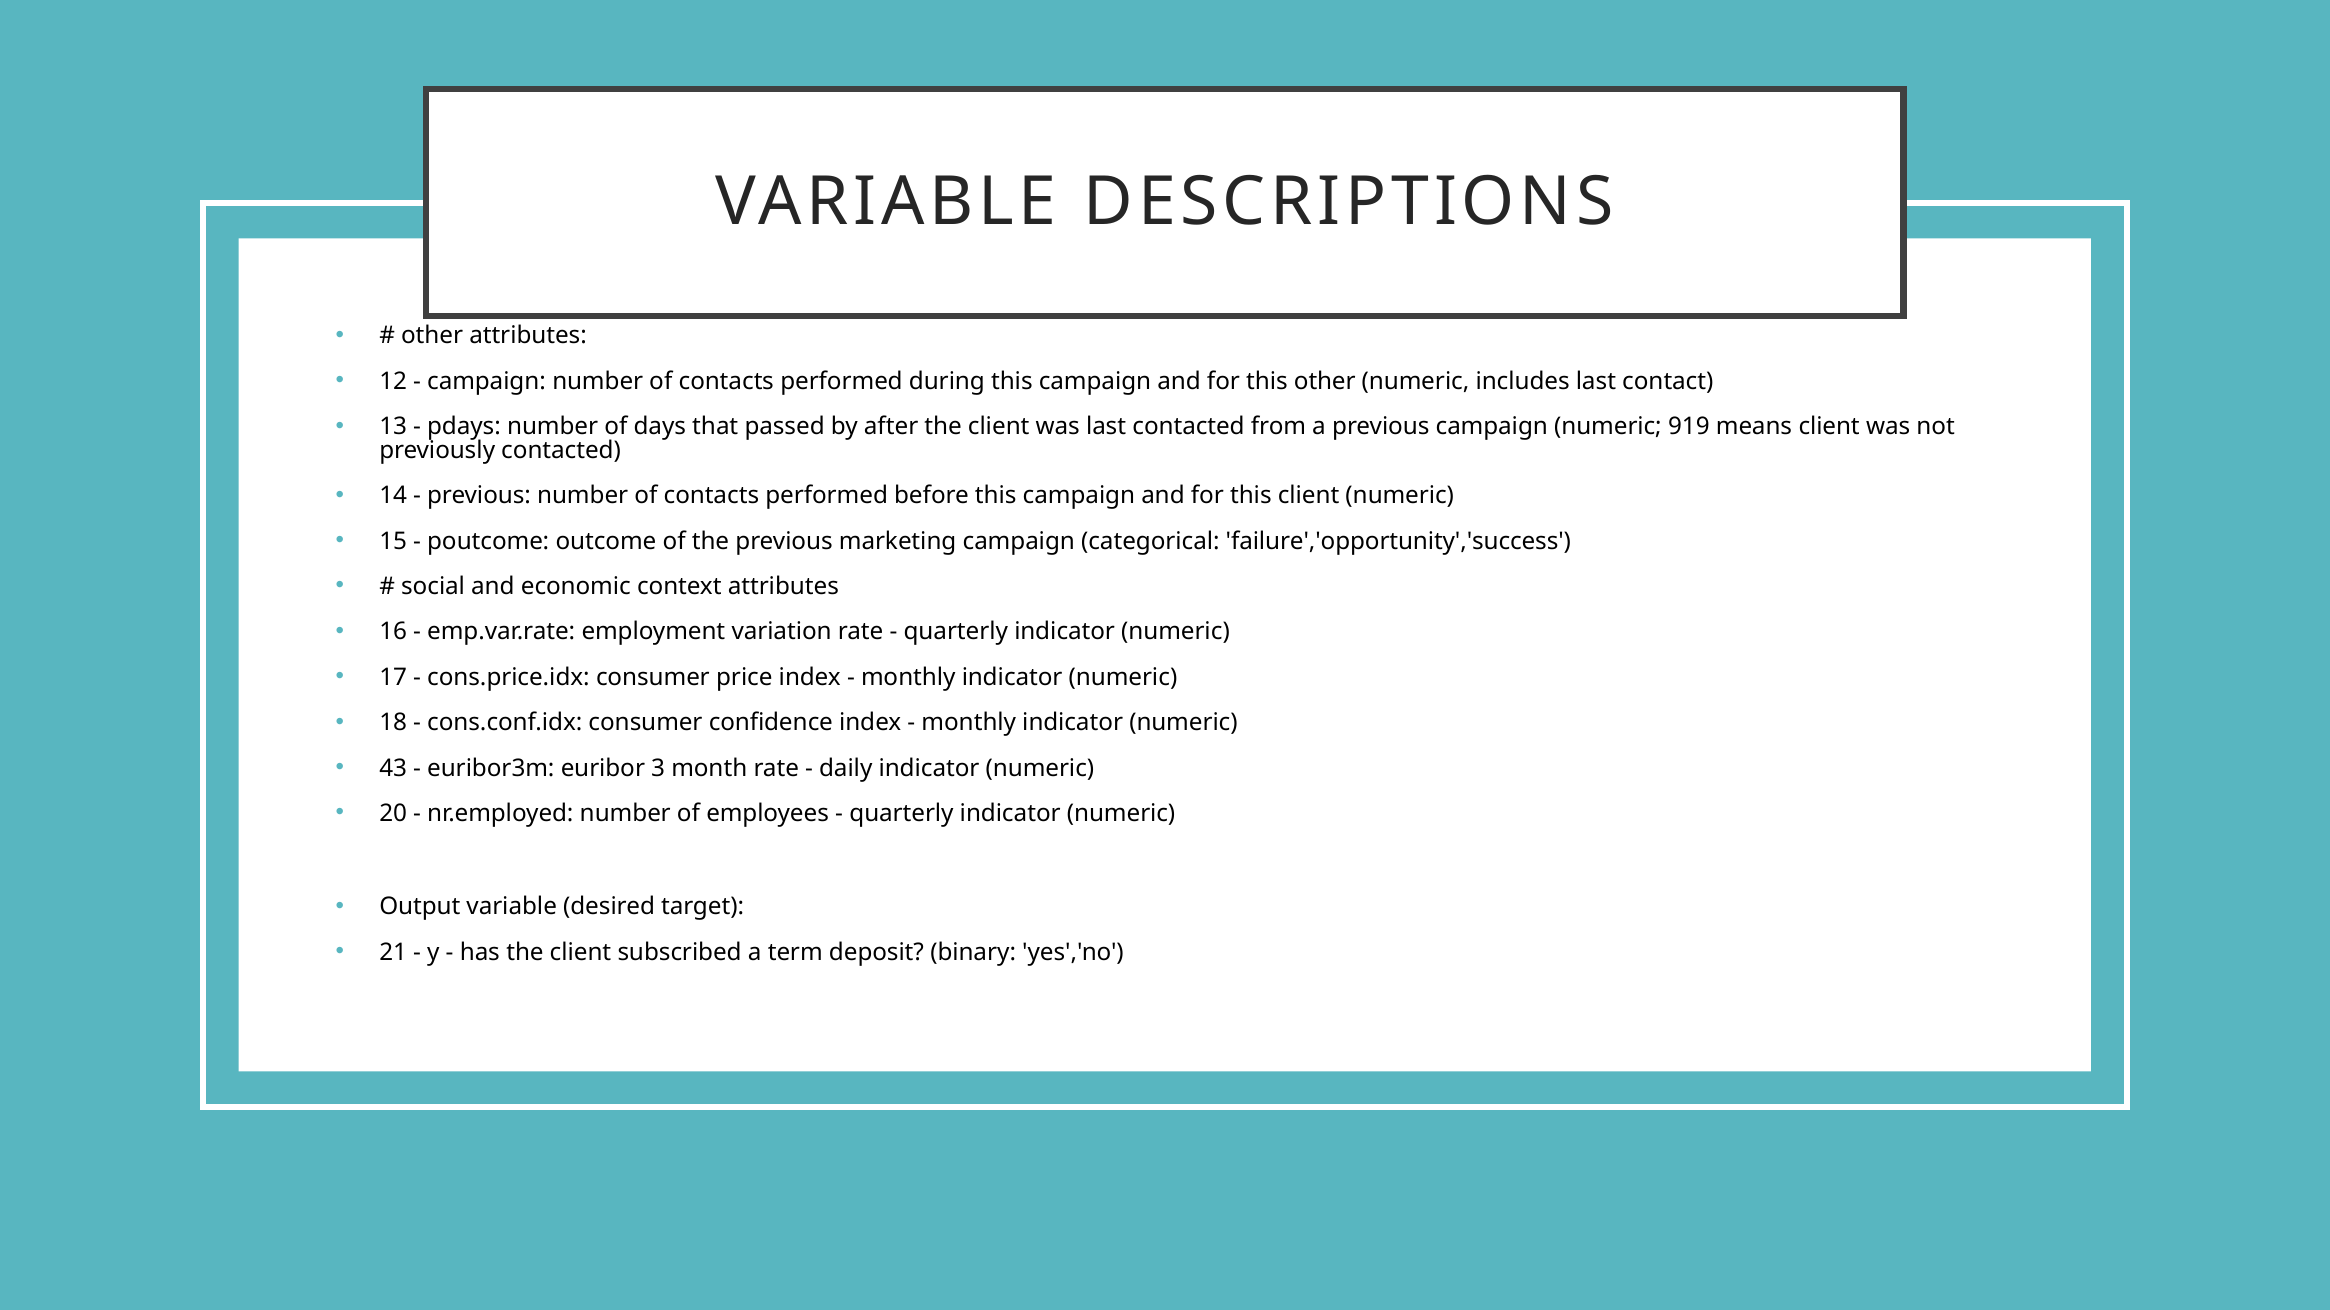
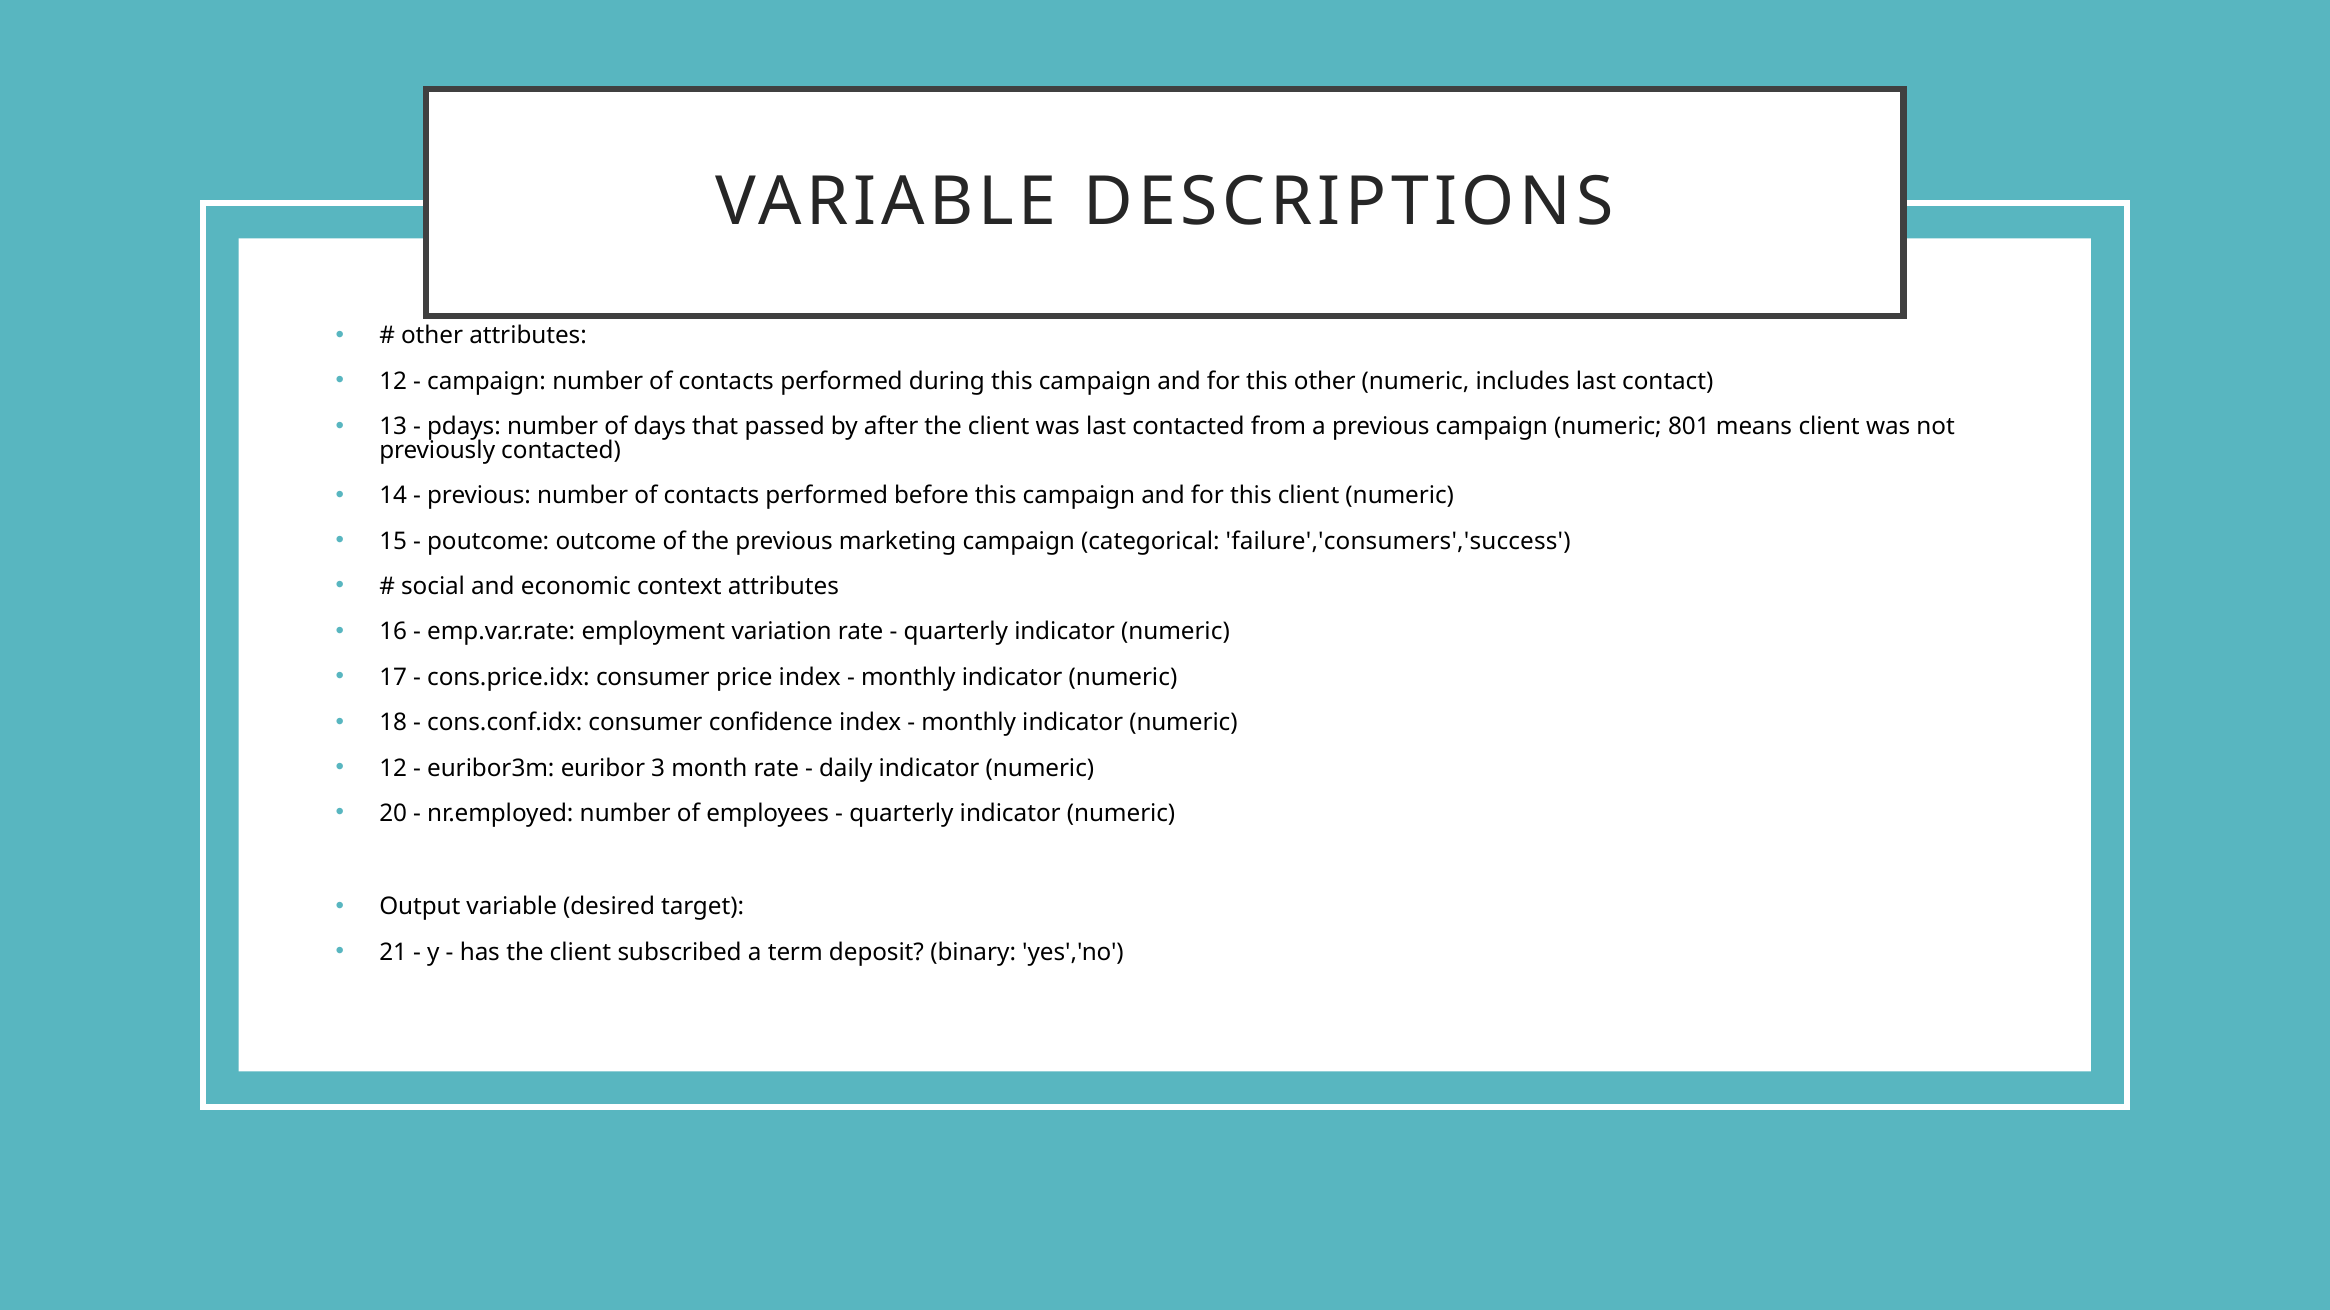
919: 919 -> 801 (1689, 427)
failure','opportunity','success: failure','opportunity','success -> failure','consumers','success (1398, 541)
43: 43 -> 12 (393, 768)
